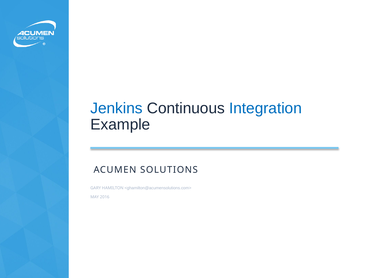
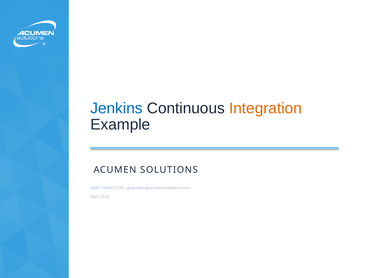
Integration colour: blue -> orange (265, 108)
